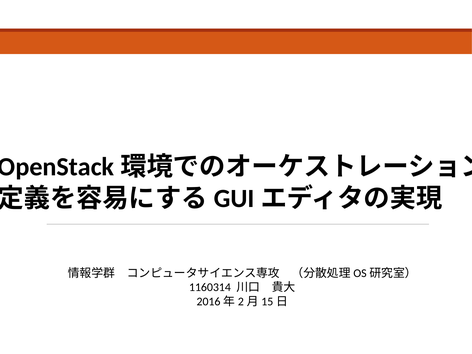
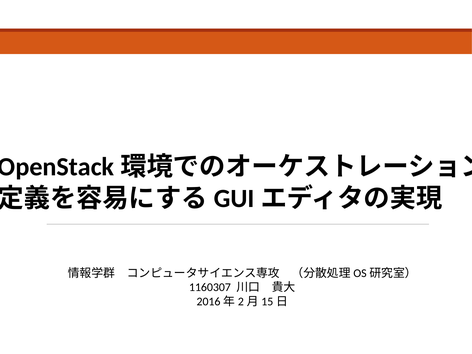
1160314: 1160314 -> 1160307 (210, 287)
